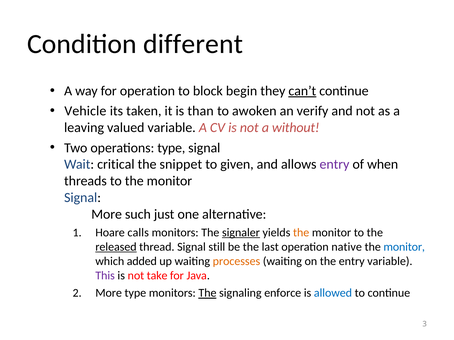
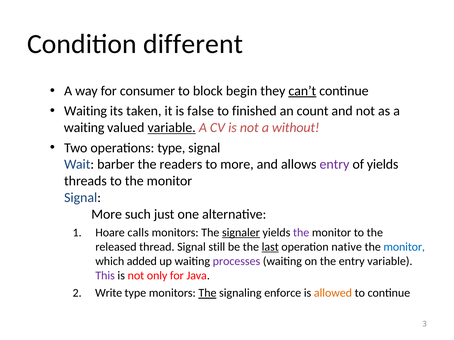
for operation: operation -> consumer (147, 91)
Vehicle: Vehicle -> Waiting (85, 111)
than: than -> false (201, 111)
awoken: awoken -> finished (254, 111)
verify: verify -> count (313, 111)
leaving: leaving -> waiting (84, 128)
variable underline: none -> present (172, 128)
critical: critical -> barber (116, 165)
snippet: snippet -> readers (181, 165)
to given: given -> more (237, 165)
of when: when -> yields (383, 165)
the colour: orange -> purple (301, 233)
released underline: present -> none (116, 247)
last underline: none -> present (270, 247)
processes colour: orange -> purple (236, 262)
take: take -> only (157, 276)
More: More -> Write (109, 293)
allowed colour: blue -> orange (333, 293)
